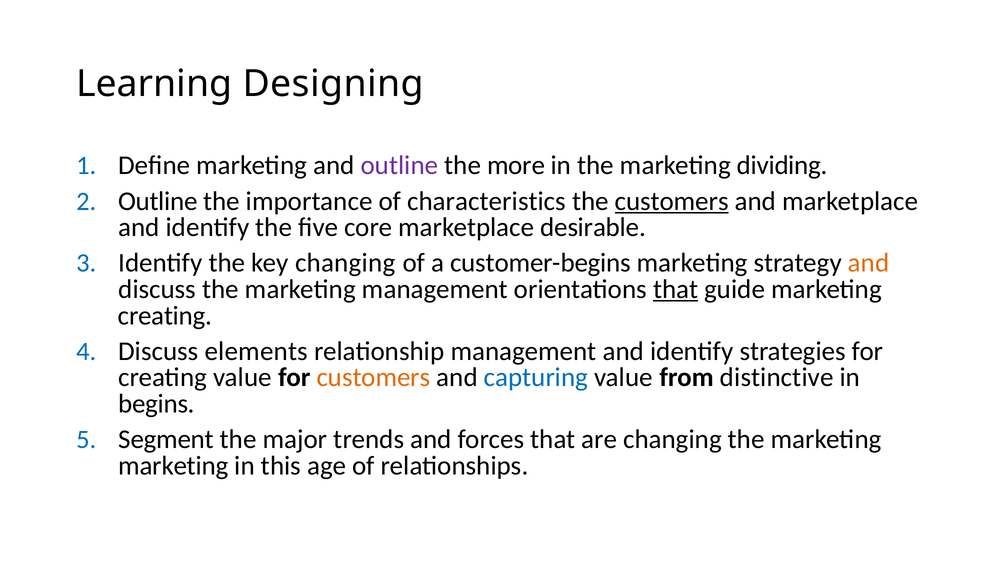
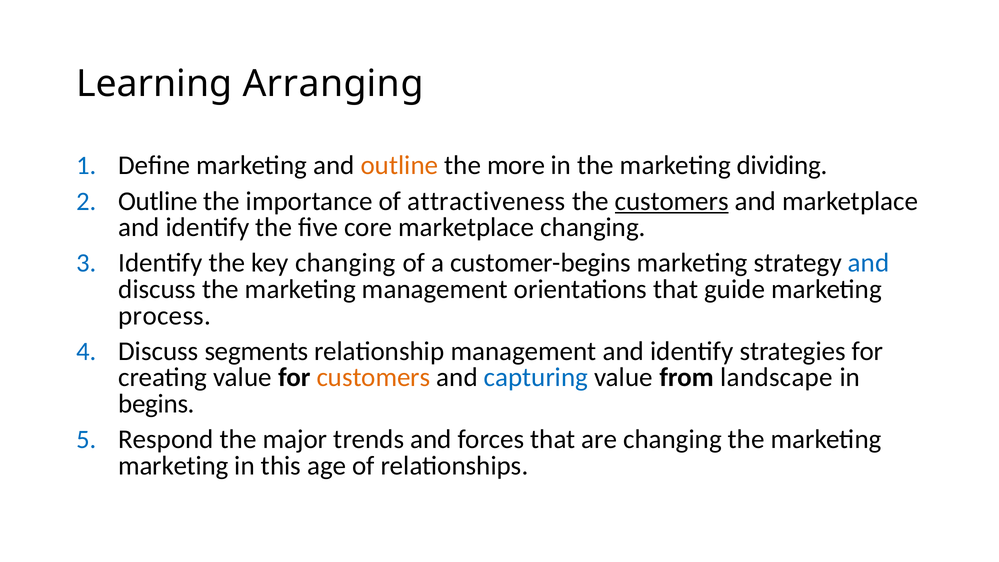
Designing: Designing -> Arranging (333, 84)
outline colour: purple -> orange (399, 165)
characteristics: characteristics -> attractiveness (486, 201)
marketplace desirable: desirable -> changing (593, 227)
and colour: orange -> blue (869, 263)
that underline: present -> none (676, 289)
creating: creating -> process (165, 316)
elements: elements -> segments (256, 351)
distinctive: distinctive -> landscape (777, 377)
Segment: Segment -> Respond (166, 439)
